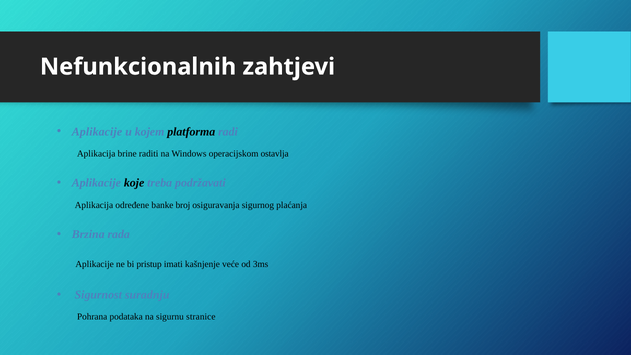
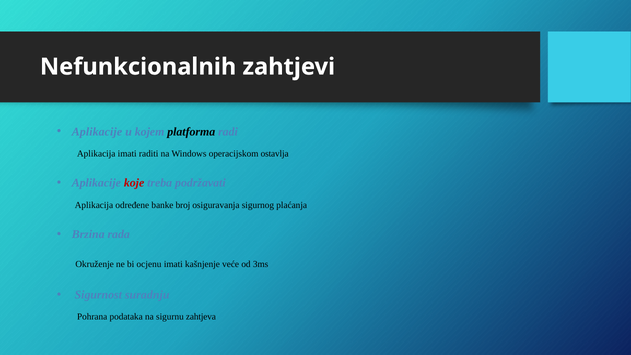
Aplikacija brine: brine -> imati (127, 154)
koje colour: black -> red (134, 183)
Aplikacije: Aplikacije -> Okruženje (95, 264)
pristup: pristup -> ocjenu (149, 264)
stranice: stranice -> zahtjeva (201, 317)
